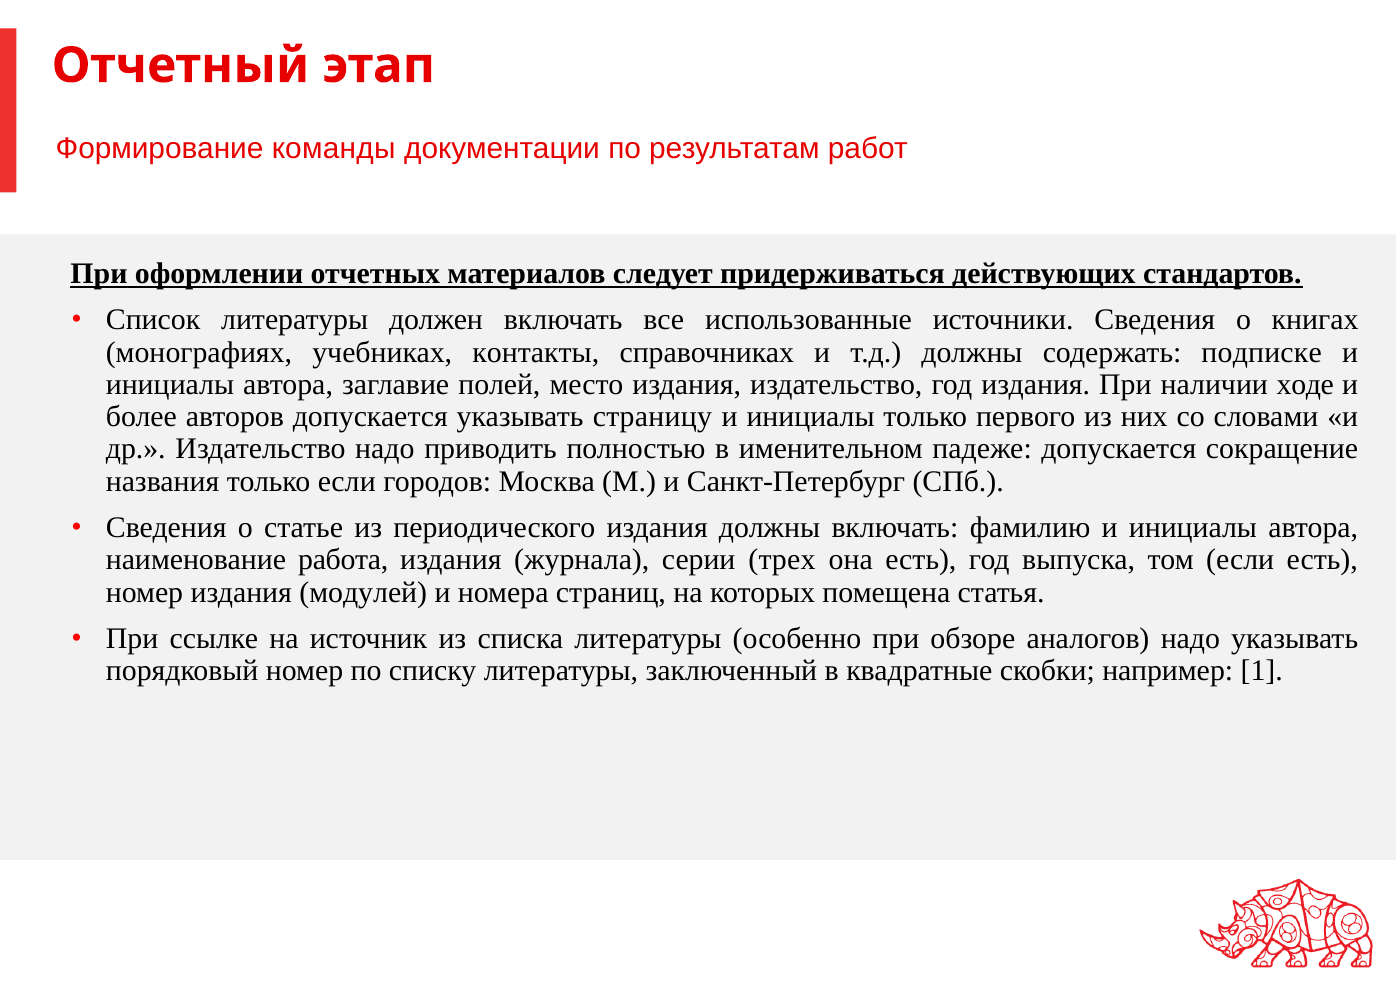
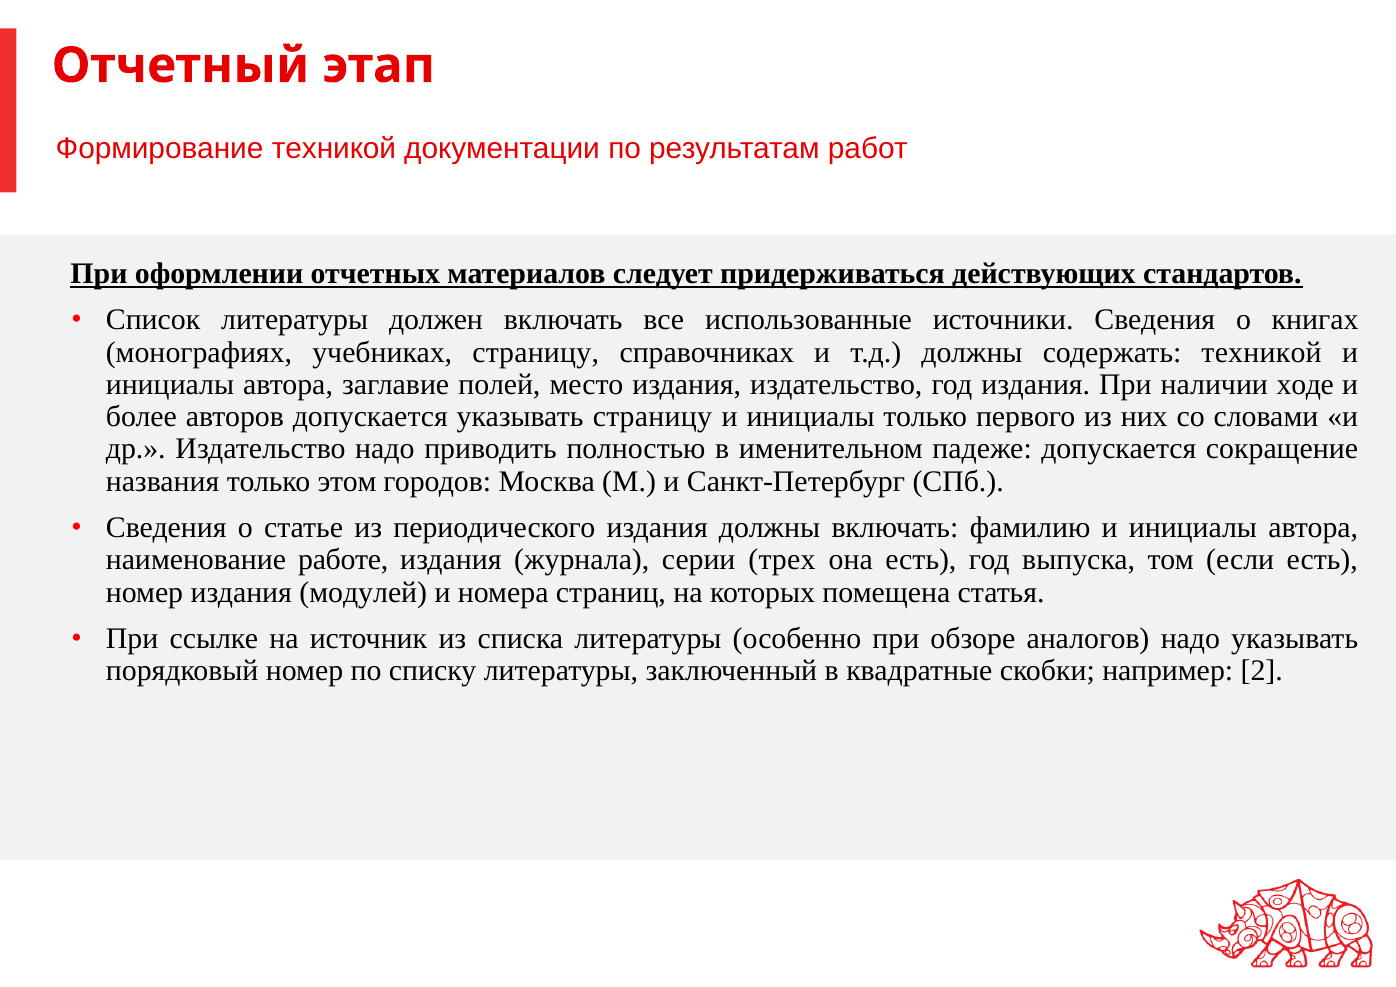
Формирование команды: команды -> техникой (334, 149)
учебниках контакты: контакты -> страницу (536, 352)
содержать подписке: подписке -> техникой (1262, 352)
только если: если -> этом (347, 481)
работа: работа -> работе (343, 560)
1: 1 -> 2 (1262, 671)
